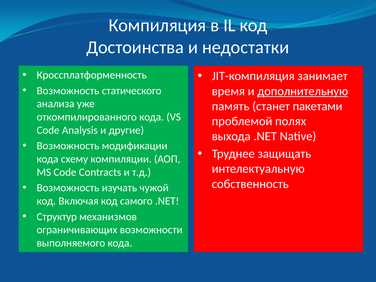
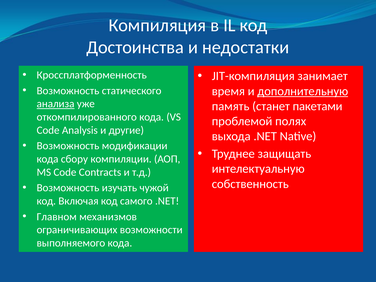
анализа underline: none -> present (56, 104)
схему: схему -> сбору (74, 159)
Структур: Структур -> Главном (57, 217)
